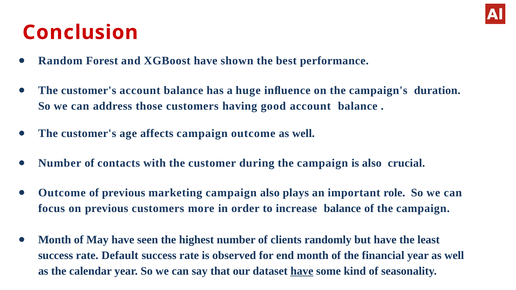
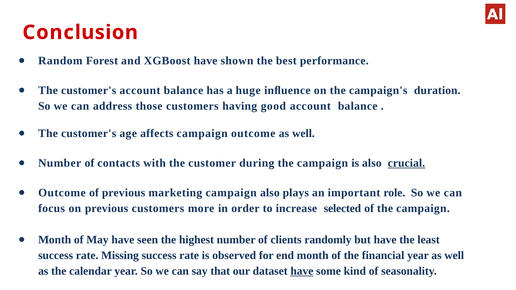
crucial underline: none -> present (406, 163)
increase balance: balance -> selected (342, 209)
Default: Default -> Missing (120, 256)
